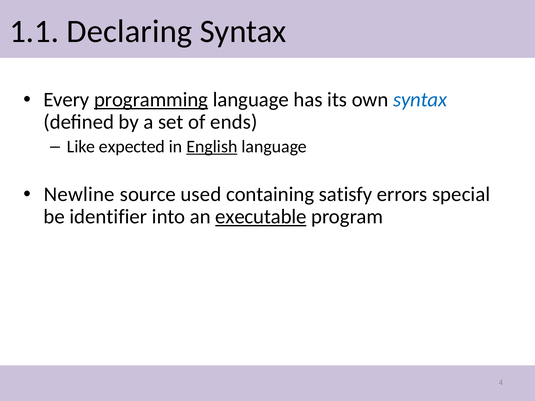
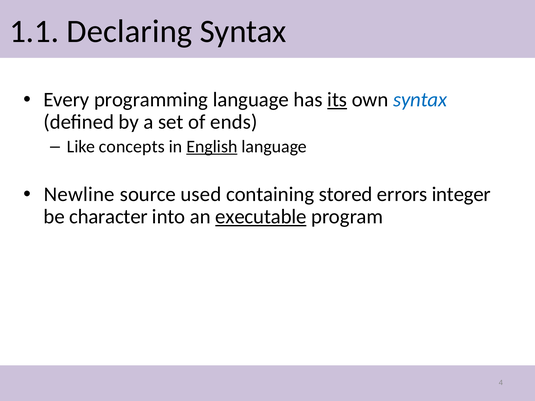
programming underline: present -> none (151, 100)
its underline: none -> present (337, 100)
expected: expected -> concepts (132, 147)
satisfy: satisfy -> stored (346, 194)
special: special -> integer (461, 194)
identifier: identifier -> character (108, 217)
